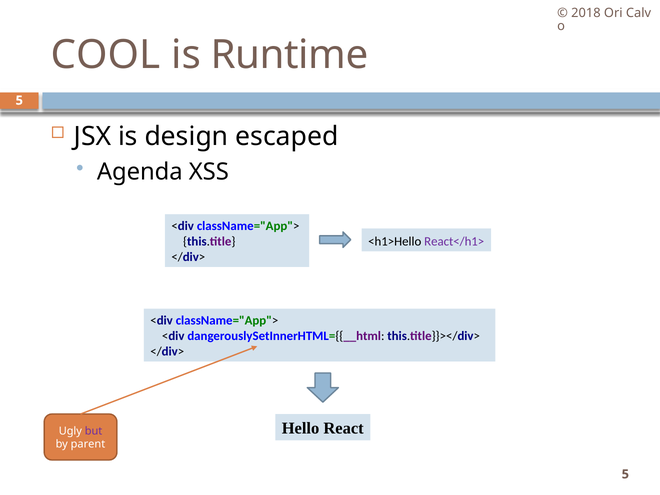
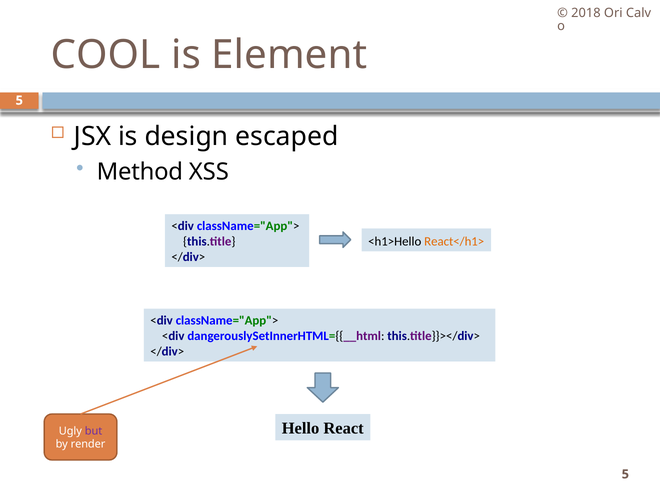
Runtime: Runtime -> Element (289, 55)
Agenda: Agenda -> Method (140, 172)
React</h1> colour: purple -> orange (454, 241)
parent: parent -> render (88, 444)
